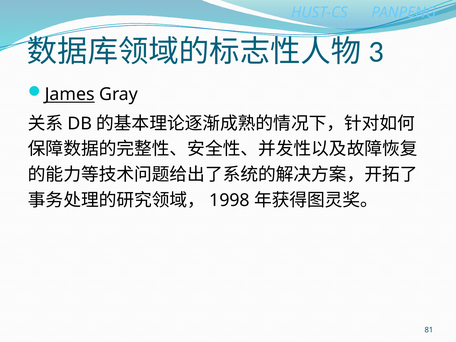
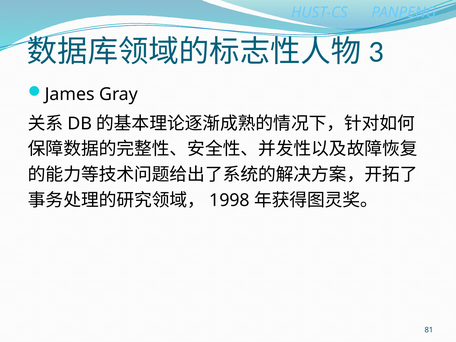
James underline: present -> none (70, 94)
